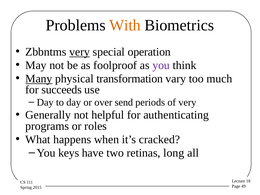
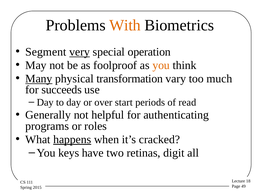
Zbbntms: Zbbntms -> Segment (46, 52)
you colour: purple -> orange (161, 65)
send: send -> start (124, 102)
of very: very -> read (187, 102)
happens underline: none -> present (72, 139)
long: long -> digit (174, 153)
